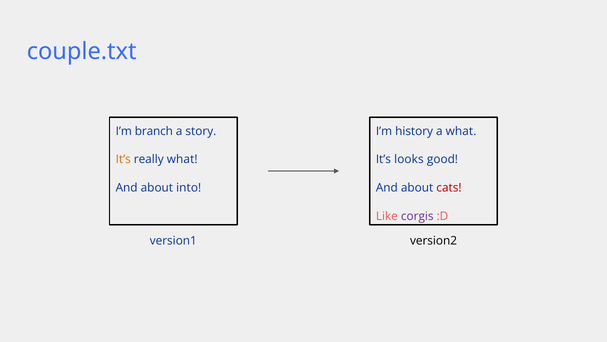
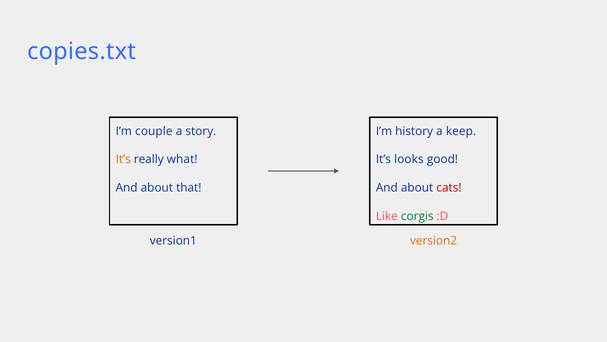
couple.txt: couple.txt -> copies.txt (82, 51)
branch: branch -> couple (154, 131)
a what: what -> keep (461, 131)
into: into -> that (189, 188)
corgis colour: purple -> green (417, 216)
version2 colour: black -> orange (434, 241)
